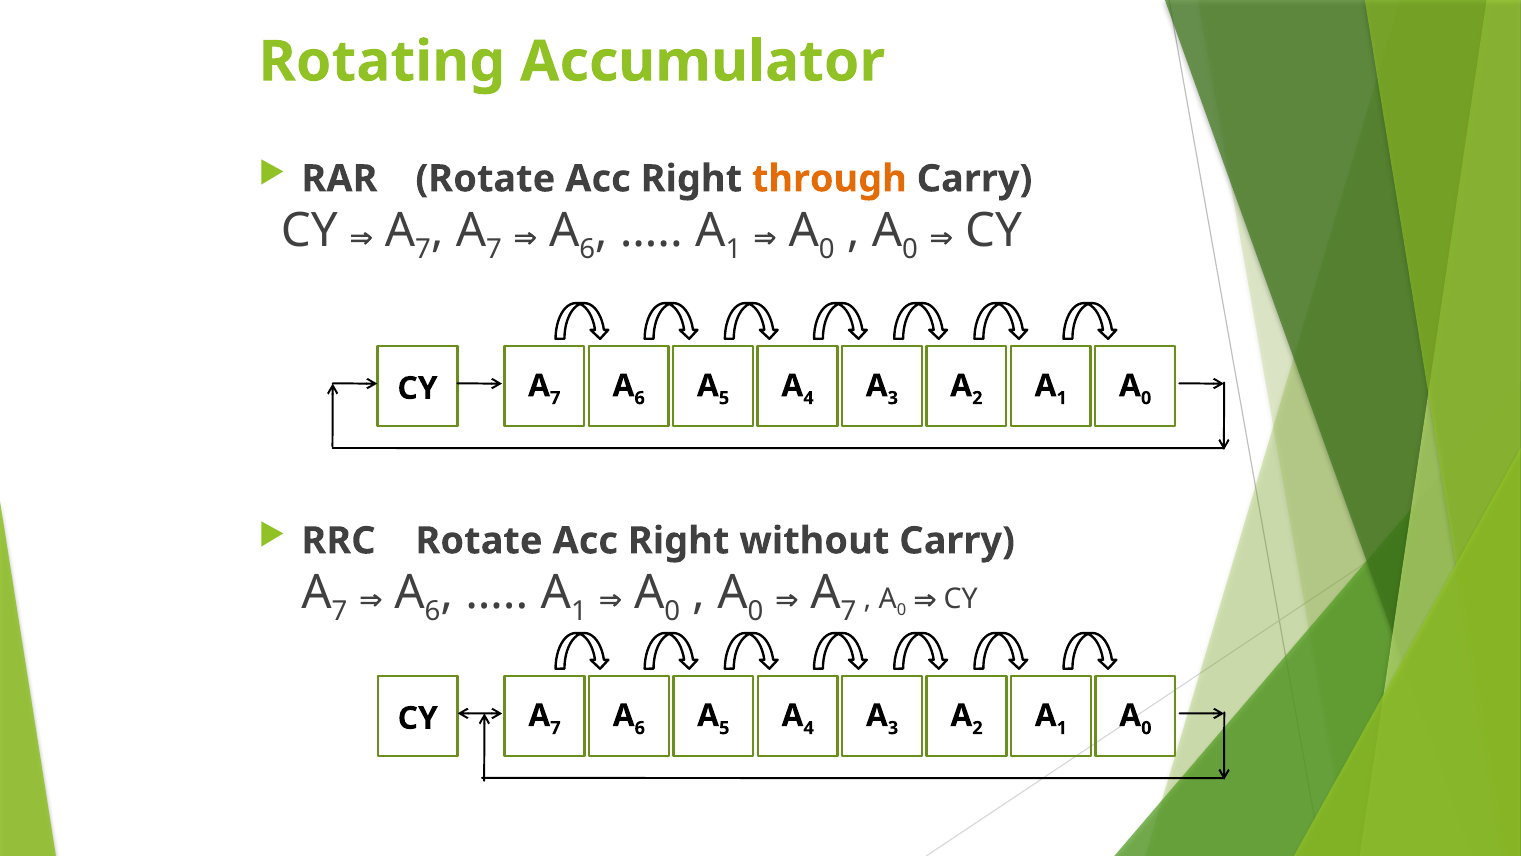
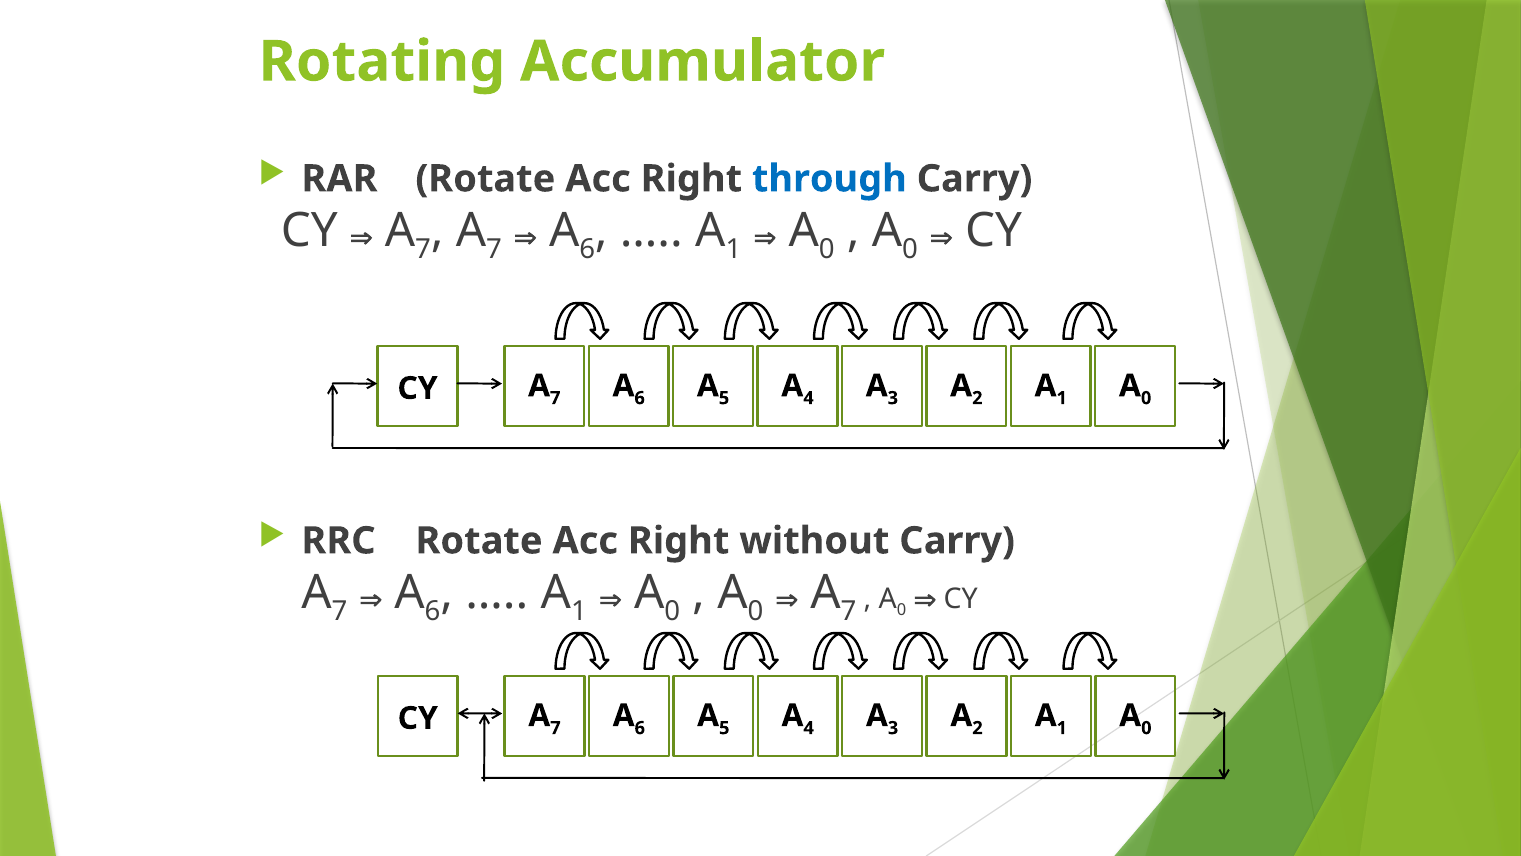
through colour: orange -> blue (829, 179)
